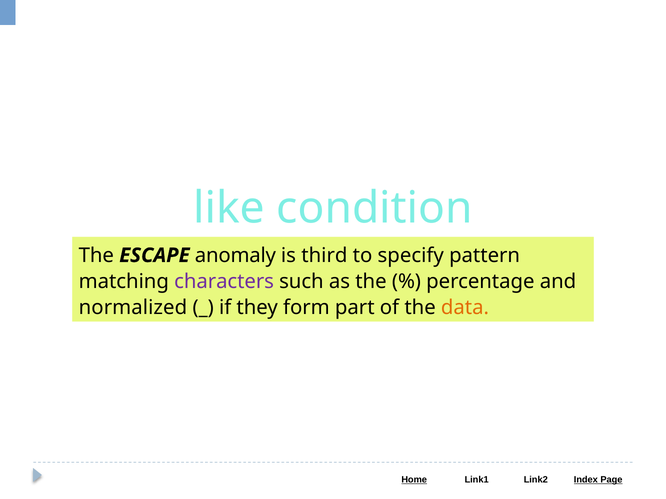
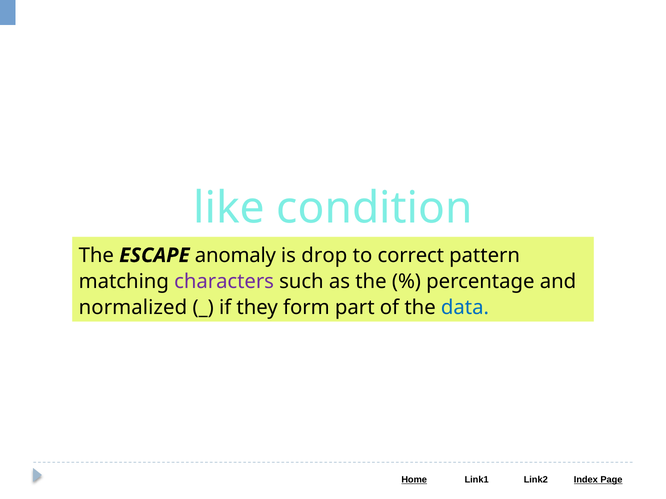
third: third -> drop (324, 256)
specify: specify -> correct (411, 256)
data colour: orange -> blue (465, 308)
